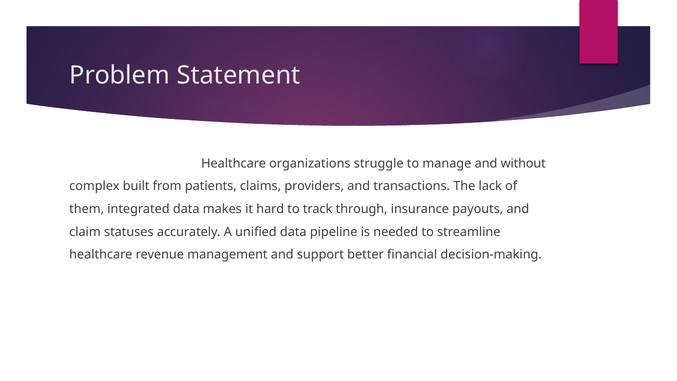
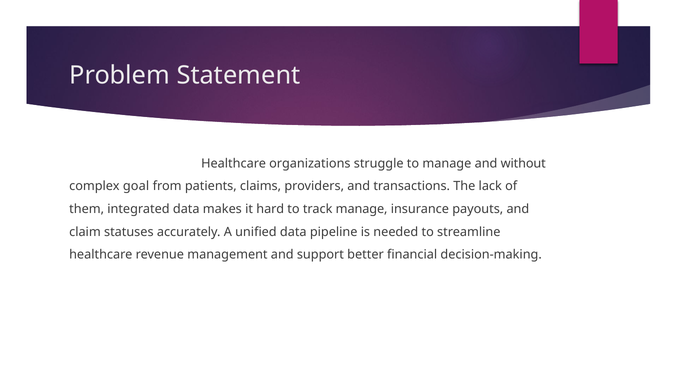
built: built -> goal (136, 186)
track through: through -> manage (362, 209)
